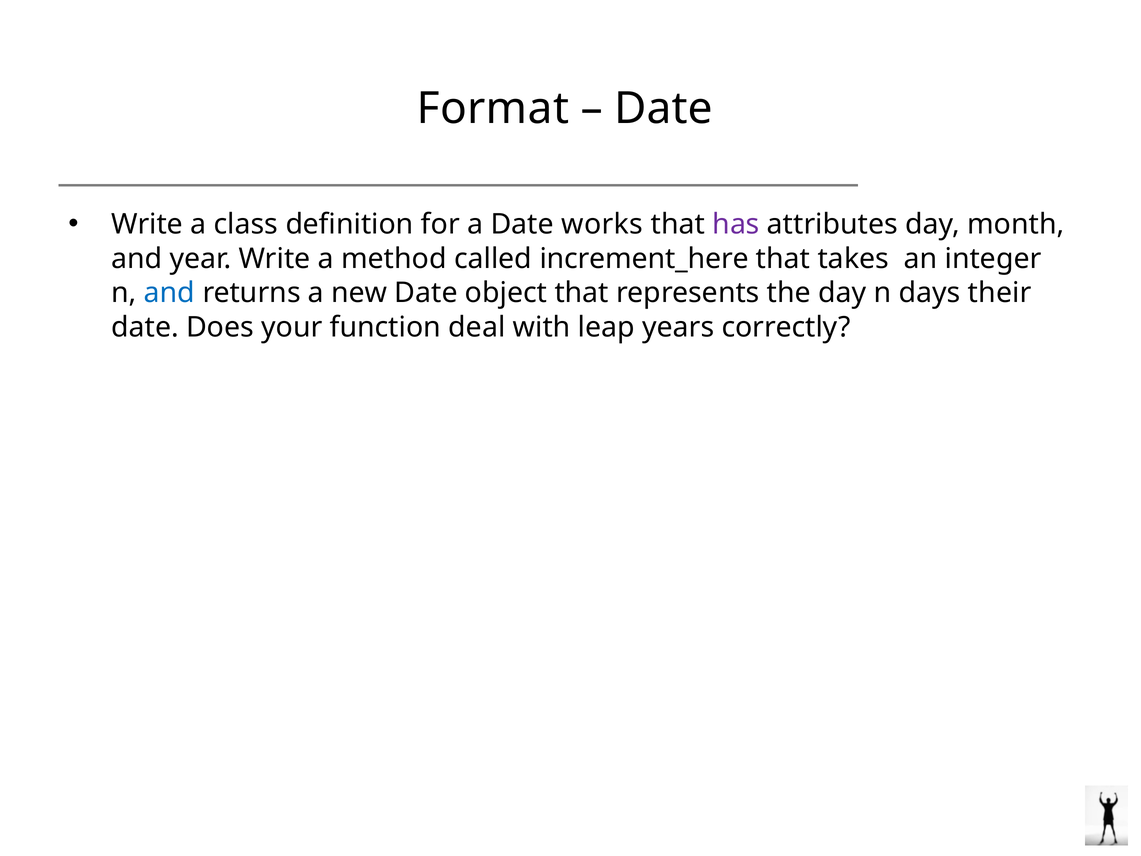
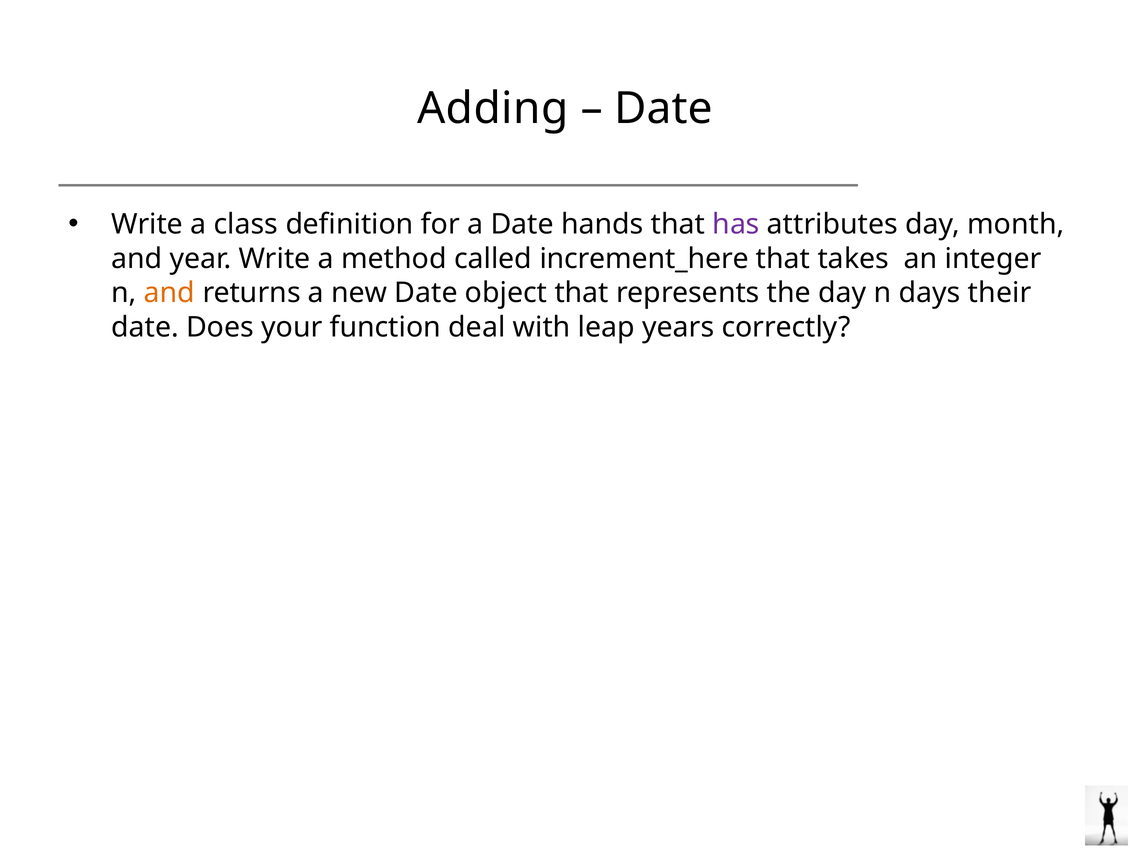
Format: Format -> Adding (493, 109)
works: works -> hands (602, 224)
and colour: blue -> orange (169, 293)
